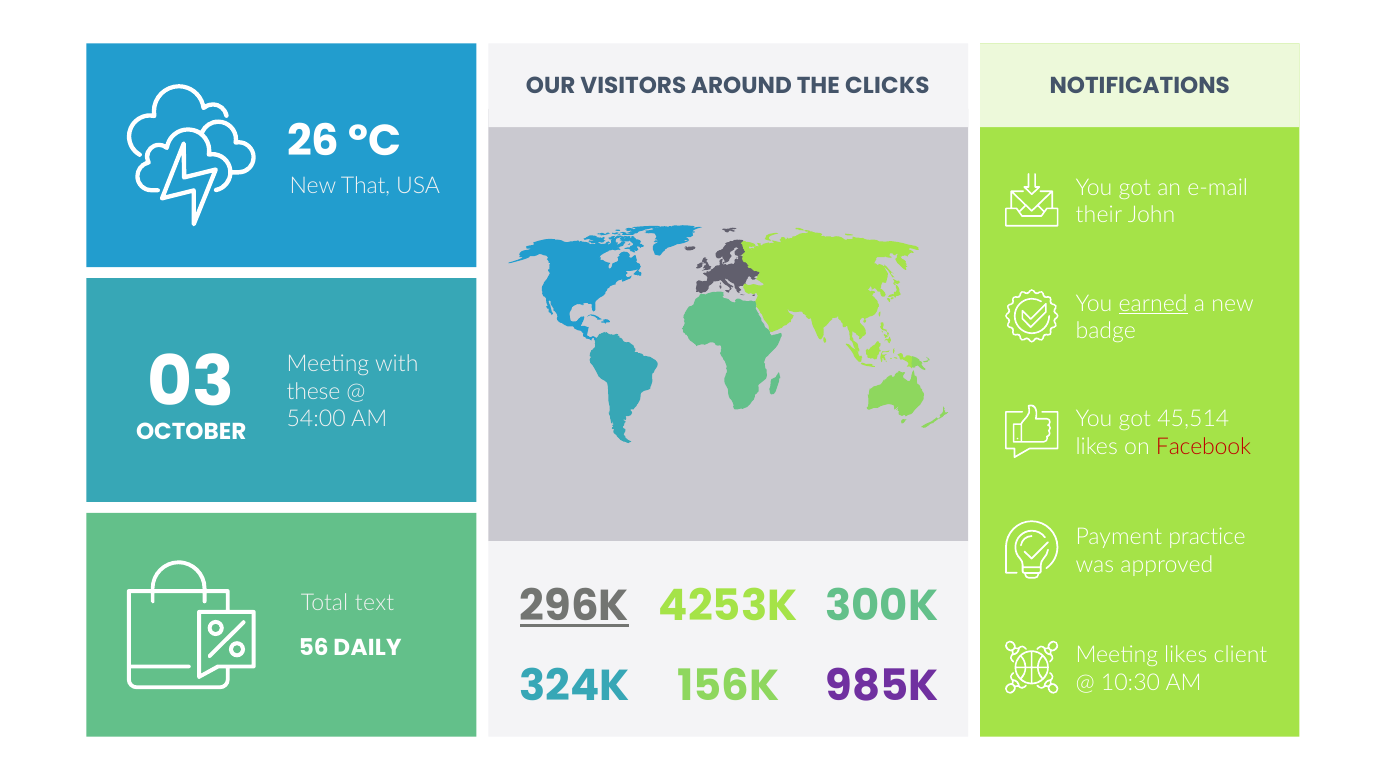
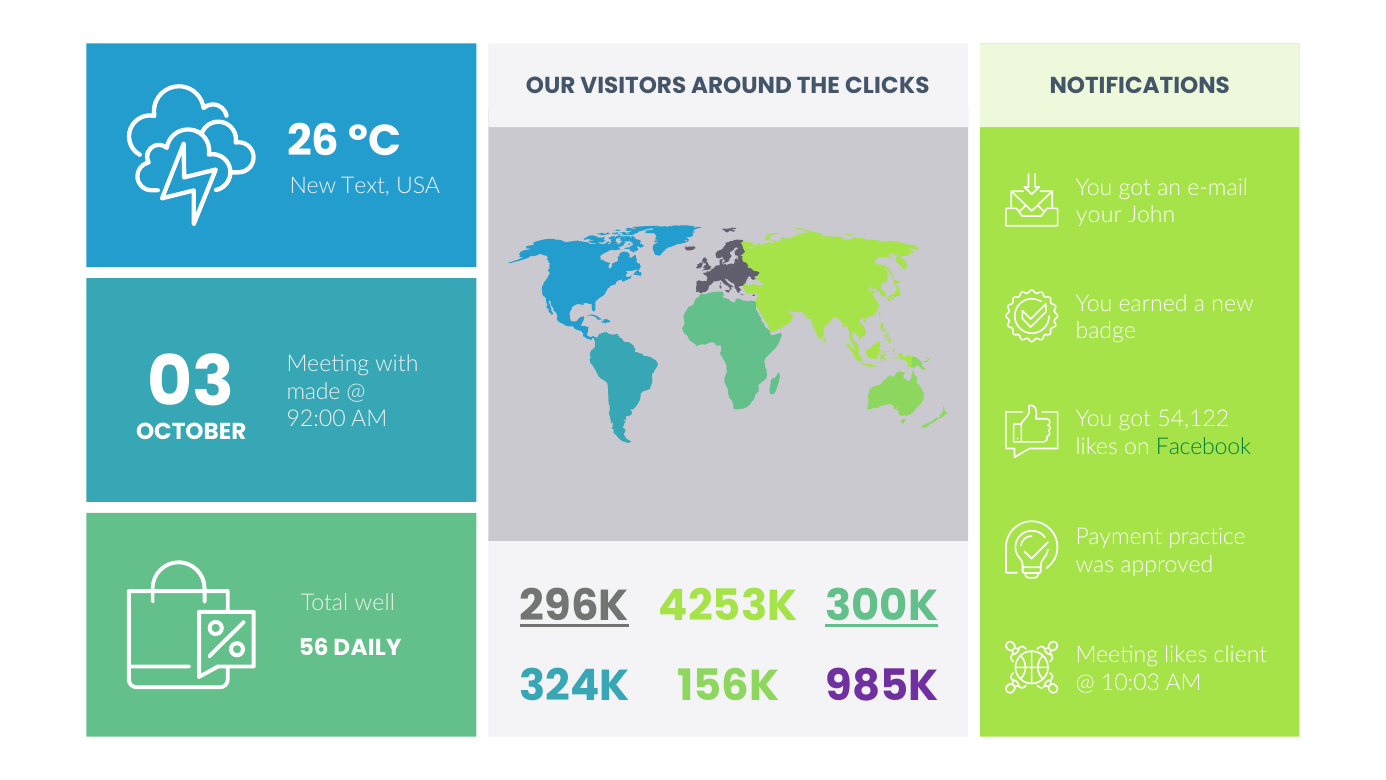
That: That -> Text (366, 186)
their: their -> your (1099, 215)
earned underline: present -> none (1153, 304)
these: these -> made (314, 391)
45,514: 45,514 -> 54,122 (1193, 419)
54:00: 54:00 -> 92:00 (316, 419)
Facebook colour: red -> green (1204, 447)
text: text -> well (375, 603)
300K underline: none -> present (882, 606)
10:30: 10:30 -> 10:03 (1130, 682)
